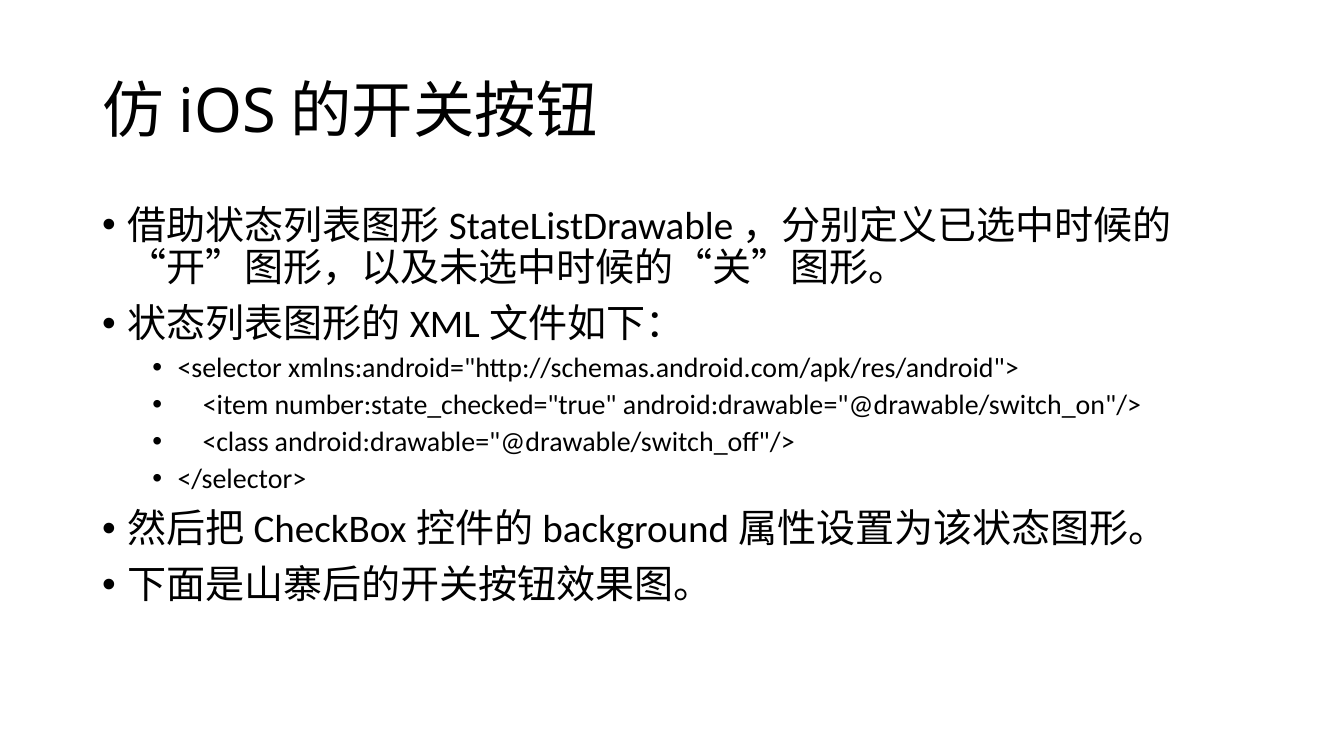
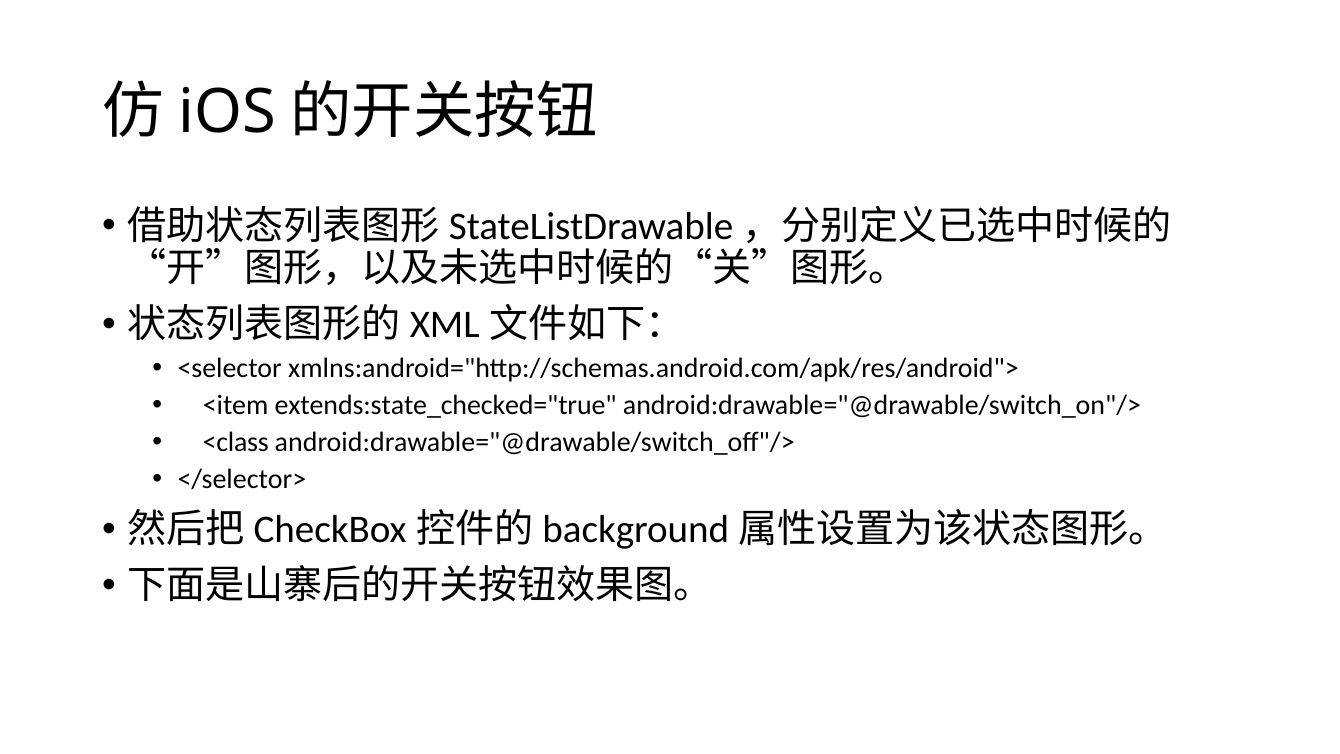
number:state_checked="true: number:state_checked="true -> extends:state_checked="true (446, 405)
